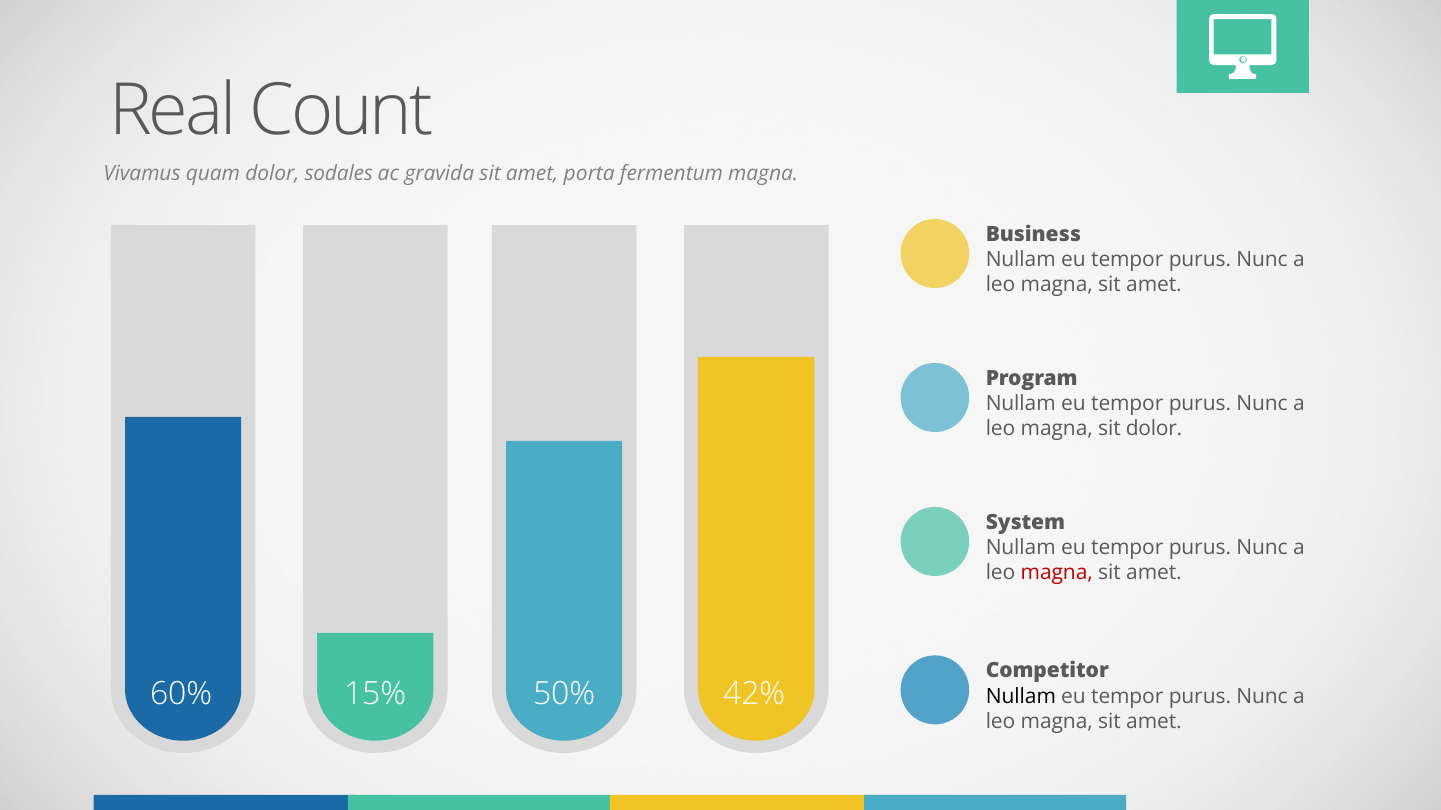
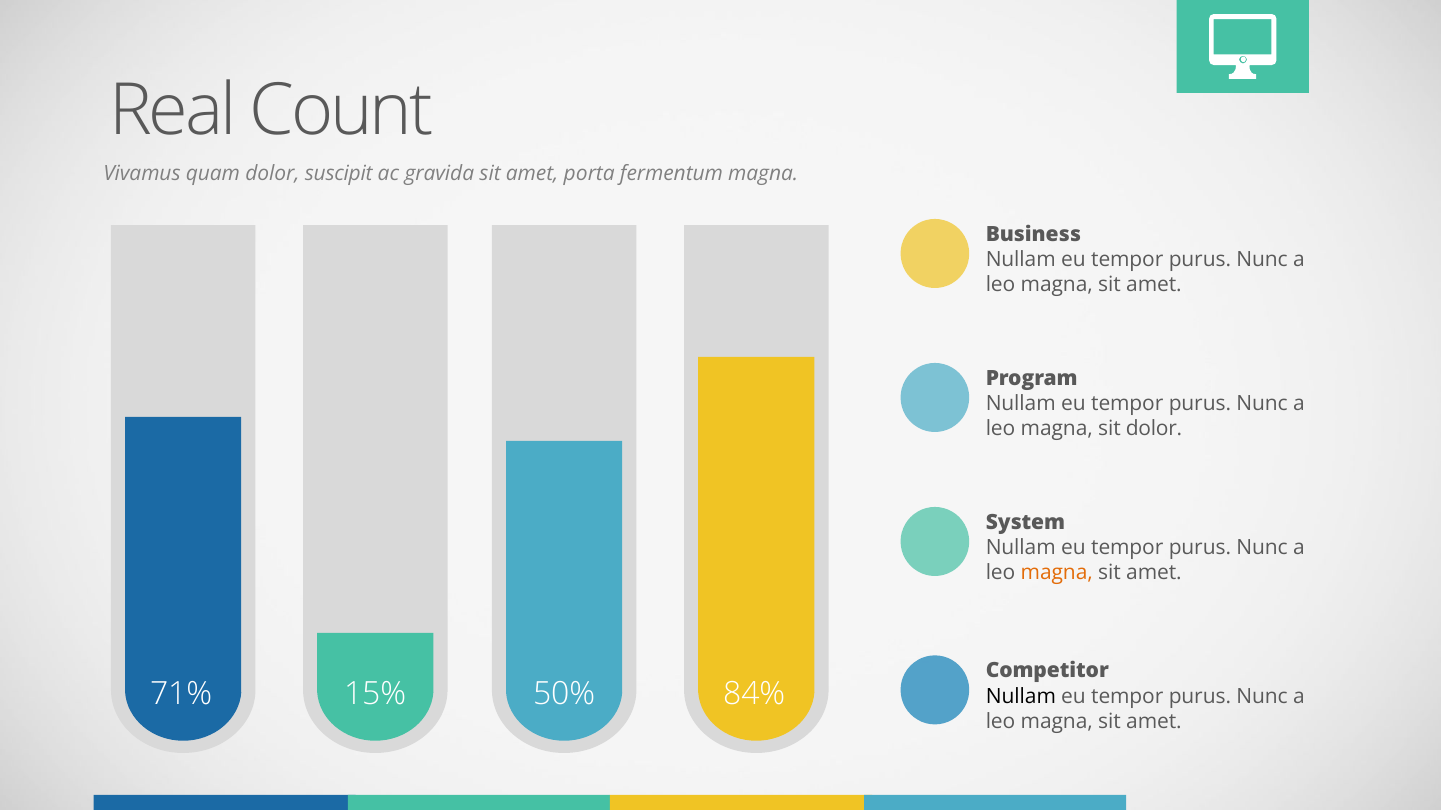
sodales: sodales -> suscipit (339, 174)
magna colour: red -> orange (1057, 573)
60%: 60% -> 71% (181, 694)
42%: 42% -> 84% (754, 694)
